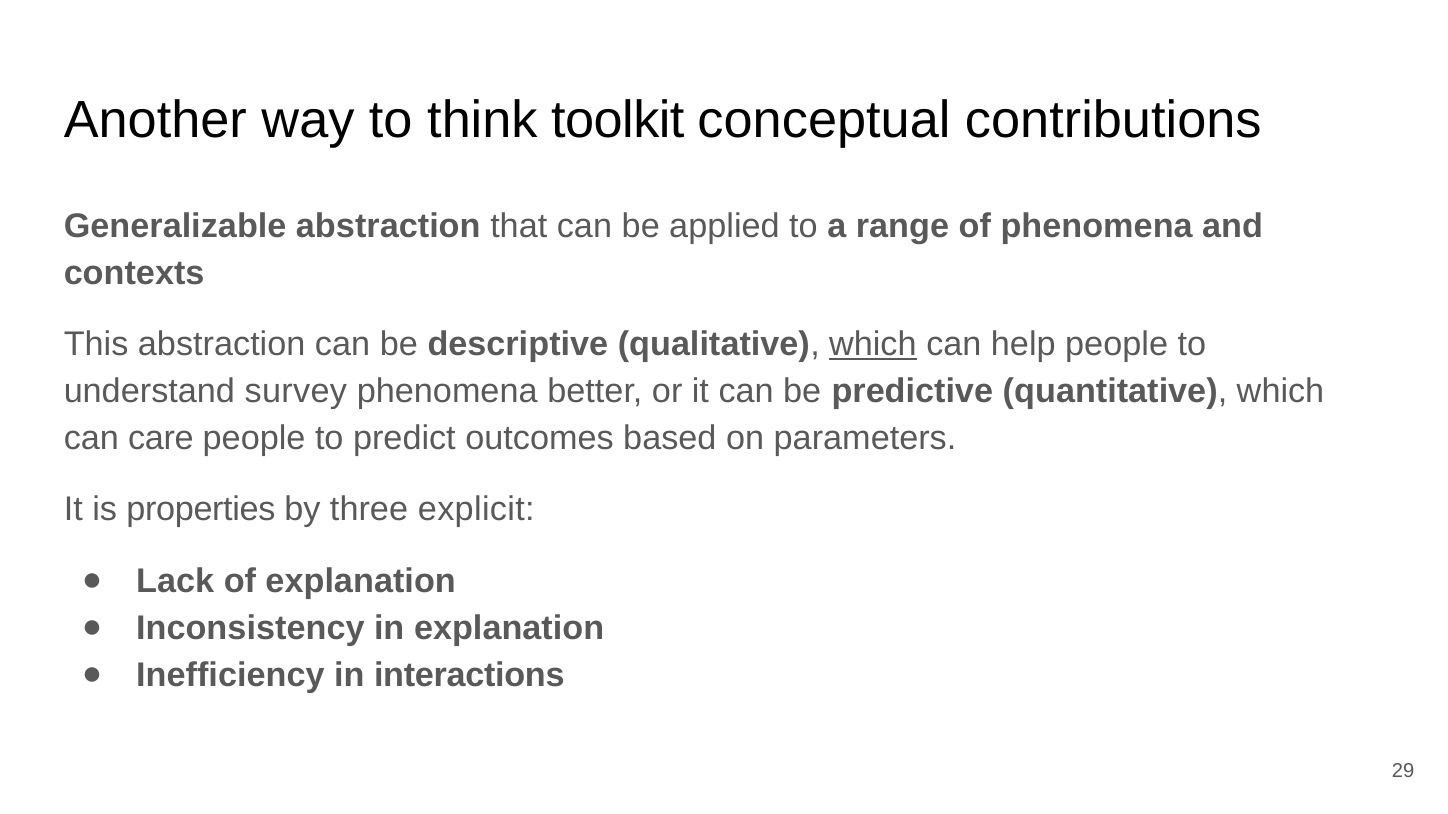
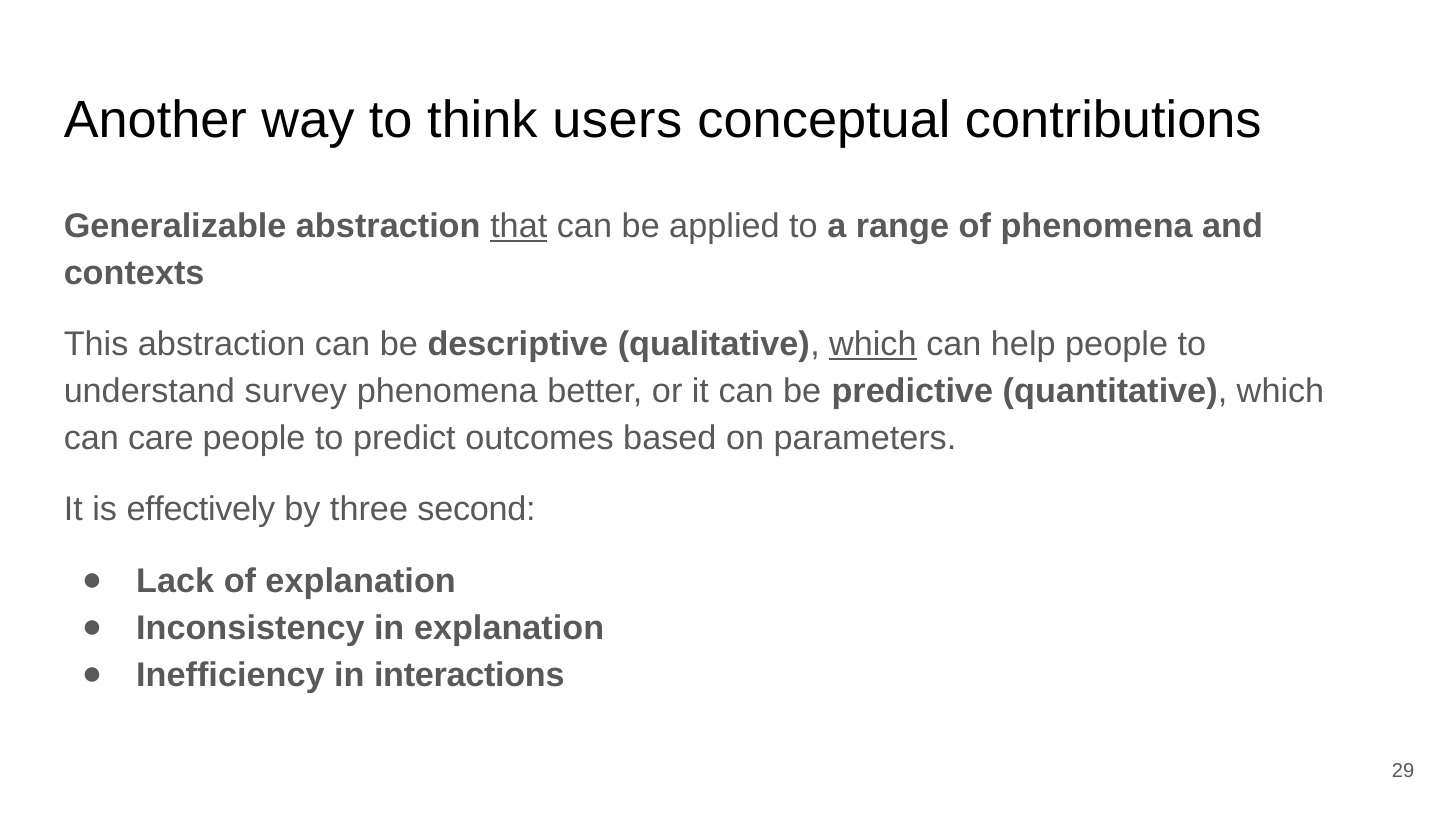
toolkit: toolkit -> users (617, 120)
that underline: none -> present (519, 226)
properties: properties -> effectively (201, 510)
explicit: explicit -> second (477, 510)
